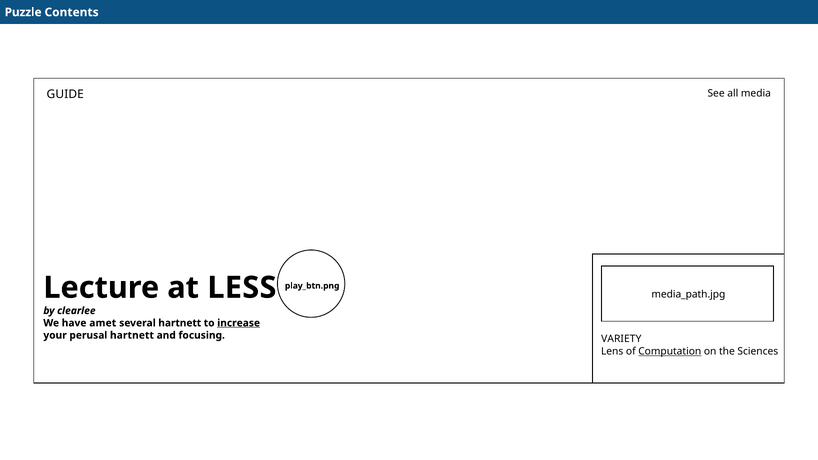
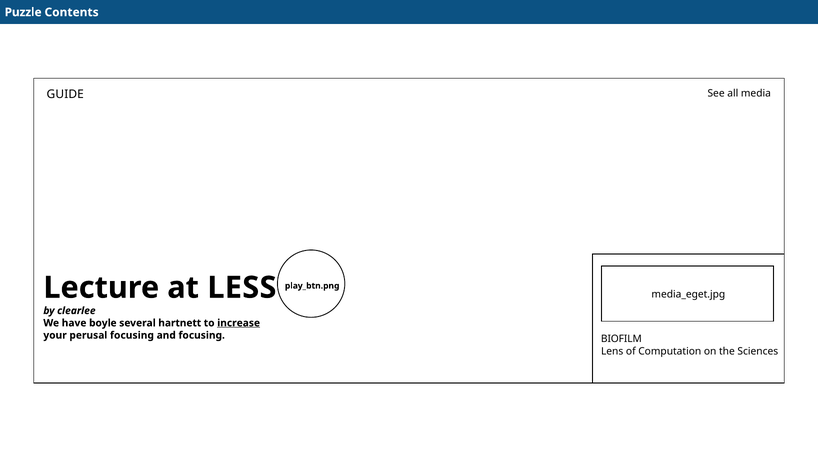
media_path.jpg: media_path.jpg -> media_eget.jpg (688, 294)
amet: amet -> boyle (103, 323)
perusal hartnett: hartnett -> focusing (132, 335)
VARIETY: VARIETY -> BIOFILM (621, 339)
Computation underline: present -> none (670, 351)
